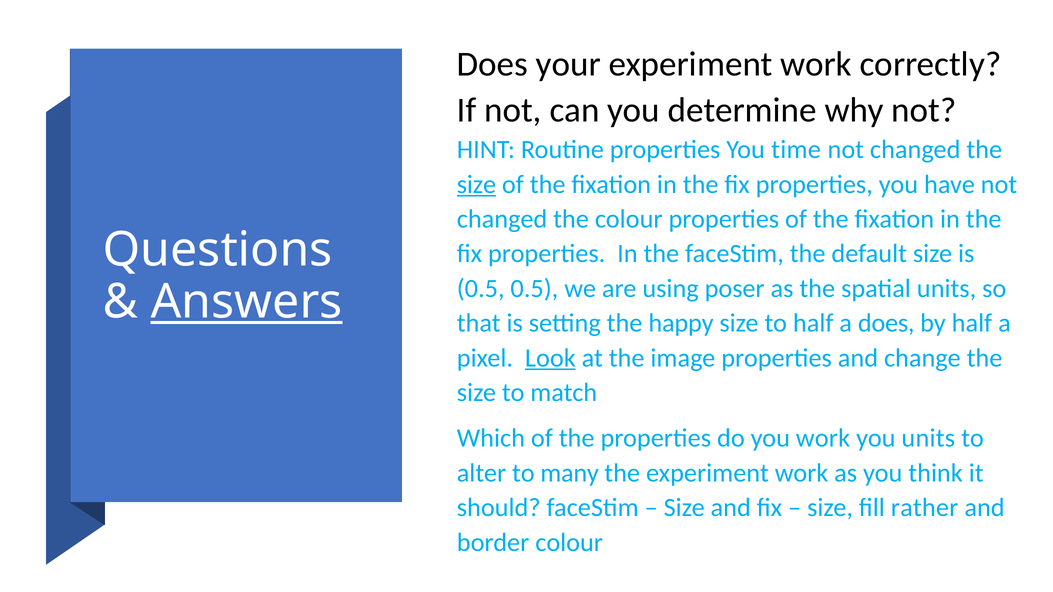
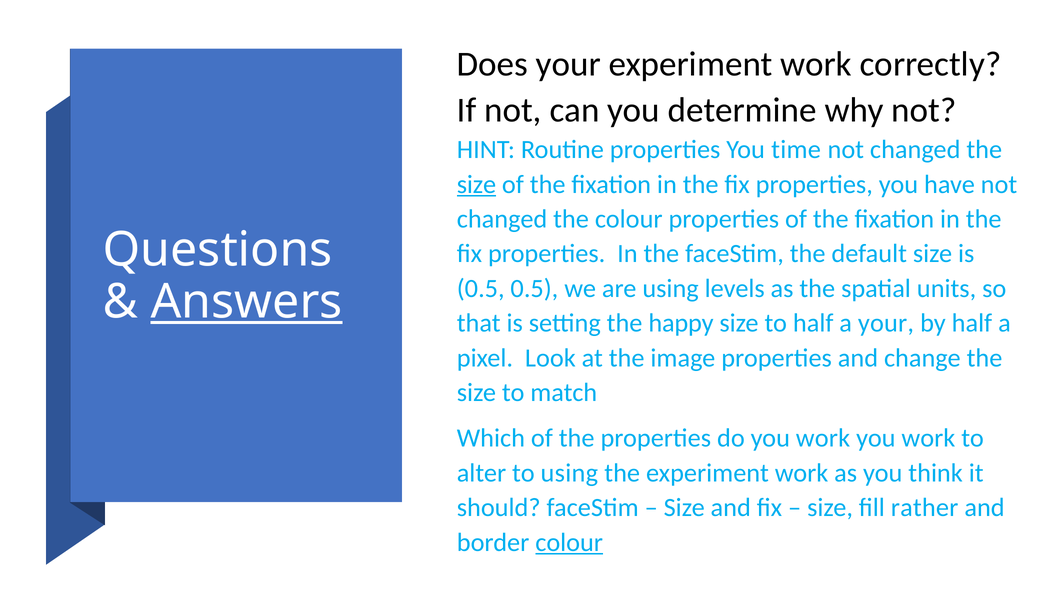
poser: poser -> levels (735, 289)
a does: does -> your (886, 323)
Look underline: present -> none (550, 358)
units: units -> work (928, 439)
to many: many -> using (569, 473)
colour underline: none -> present (569, 543)
